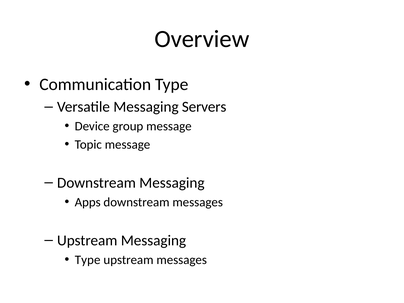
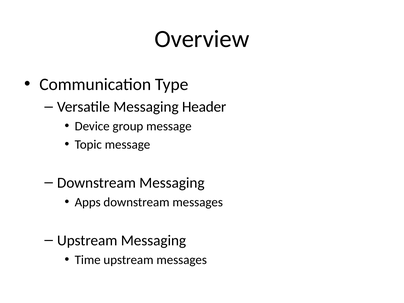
Servers: Servers -> Header (204, 107)
Type: Type -> Time (88, 260)
